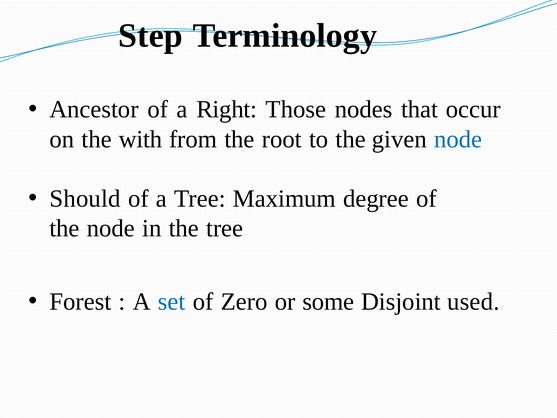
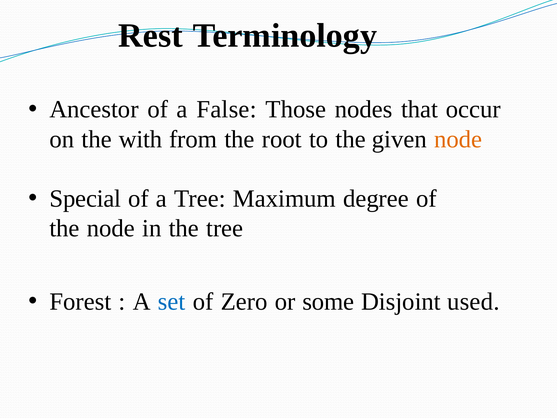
Step: Step -> Rest (151, 35)
Right: Right -> False (226, 109)
node colour: blue -> orange (458, 139)
Should: Should -> Special (85, 199)
